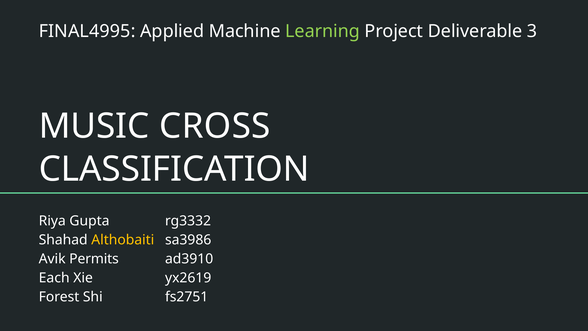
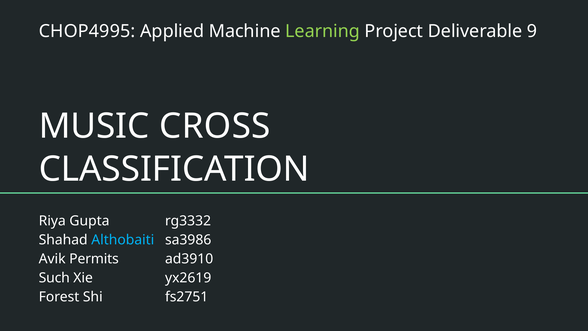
FINAL4995: FINAL4995 -> CHOP4995 (87, 31)
3: 3 -> 9 (532, 31)
Althobaiti colour: yellow -> light blue (123, 240)
Each: Each -> Such (54, 278)
